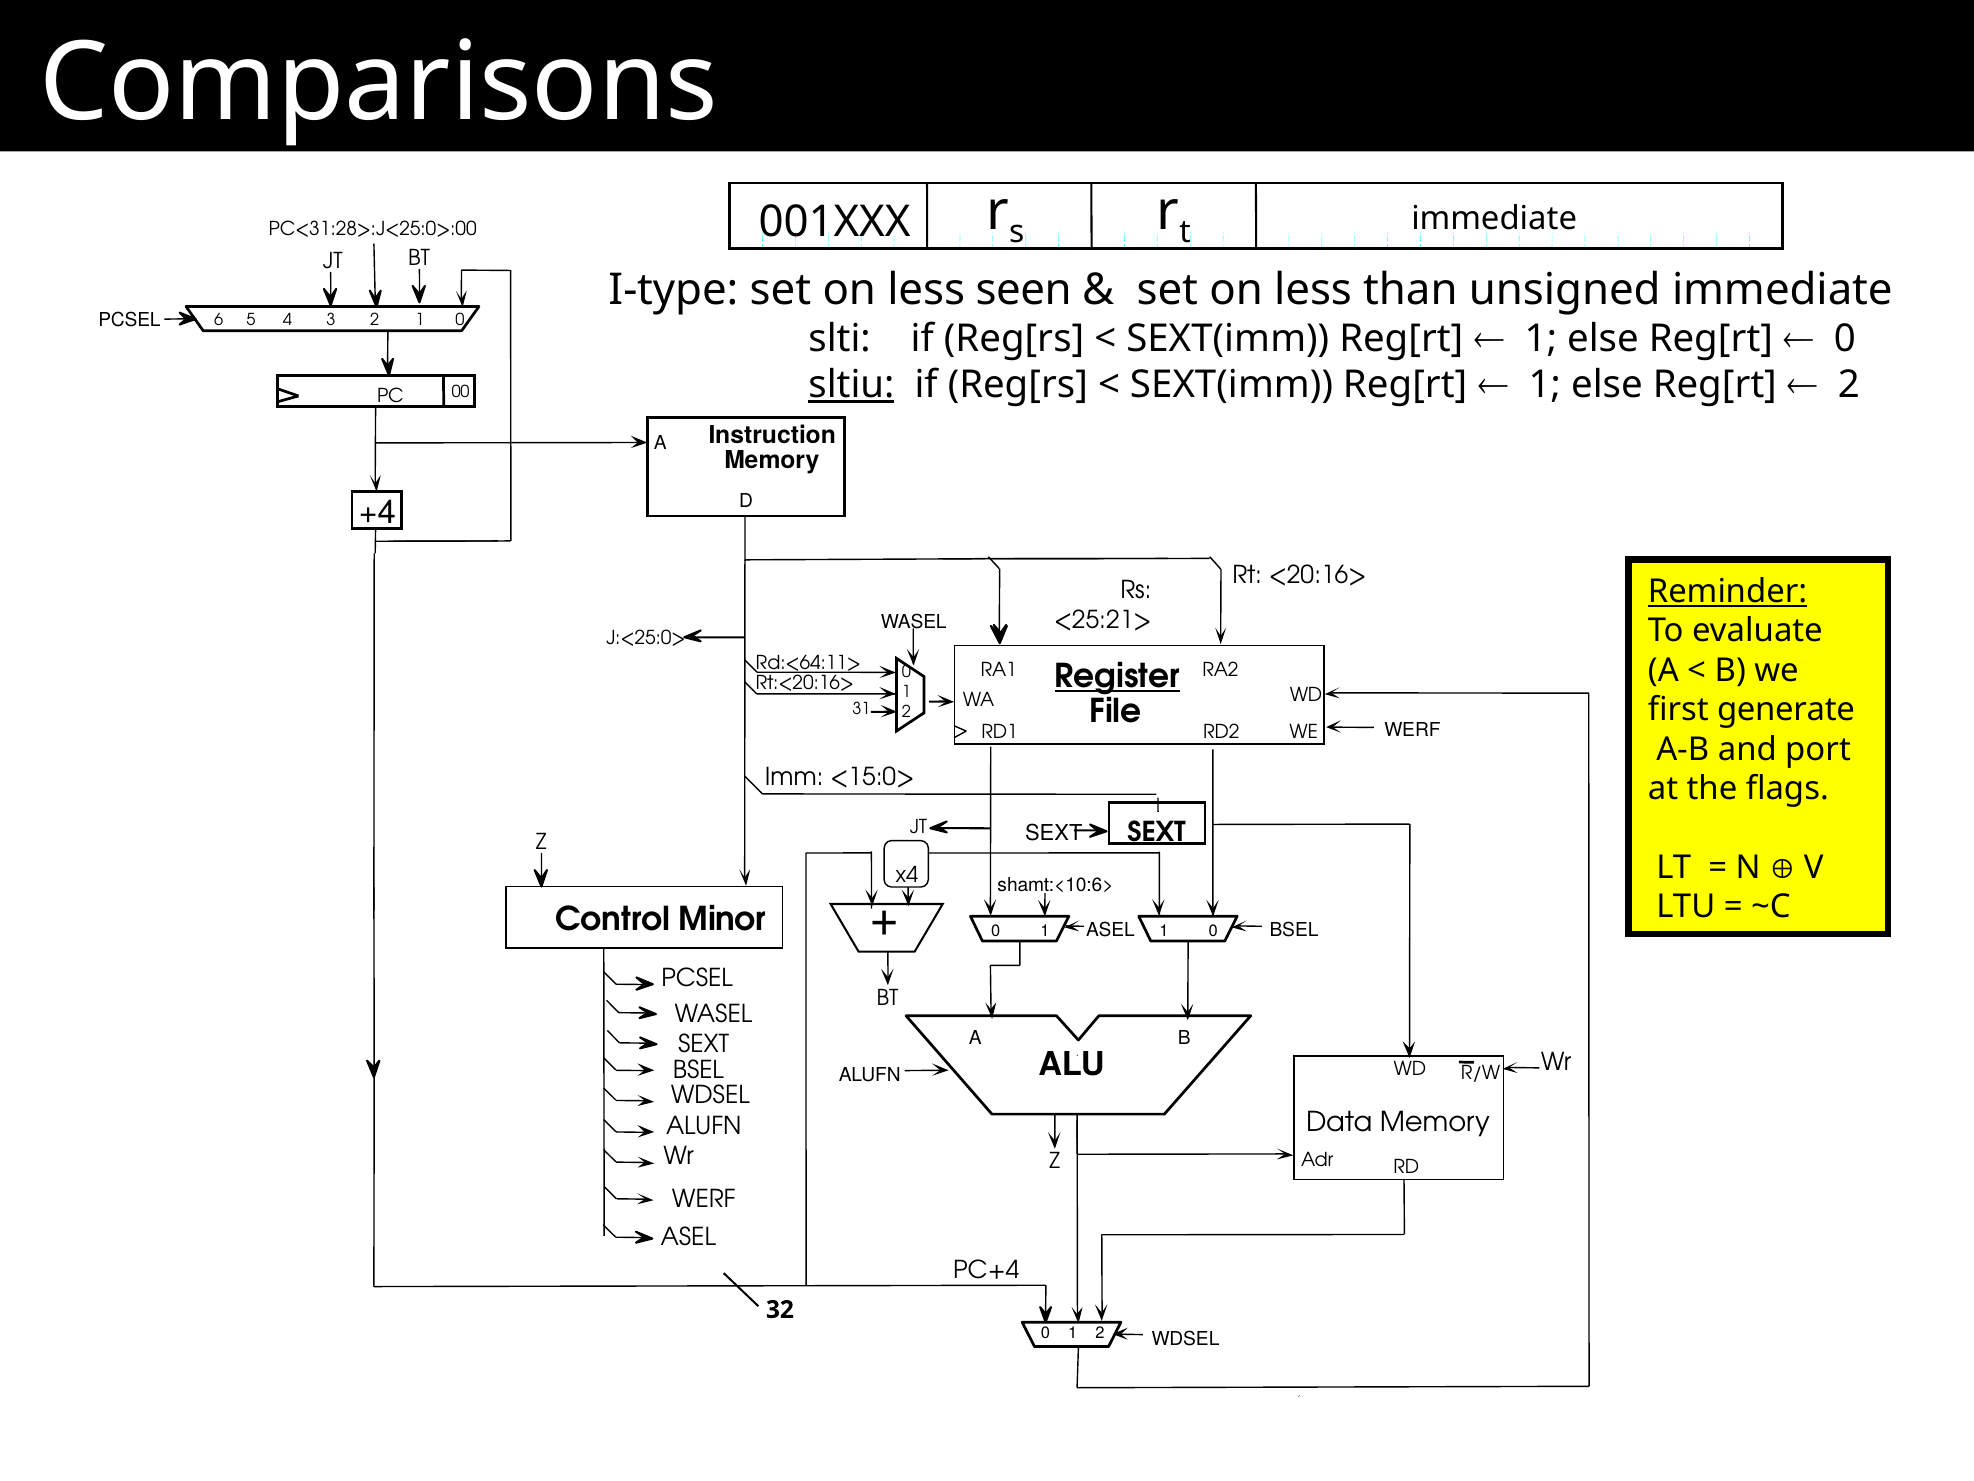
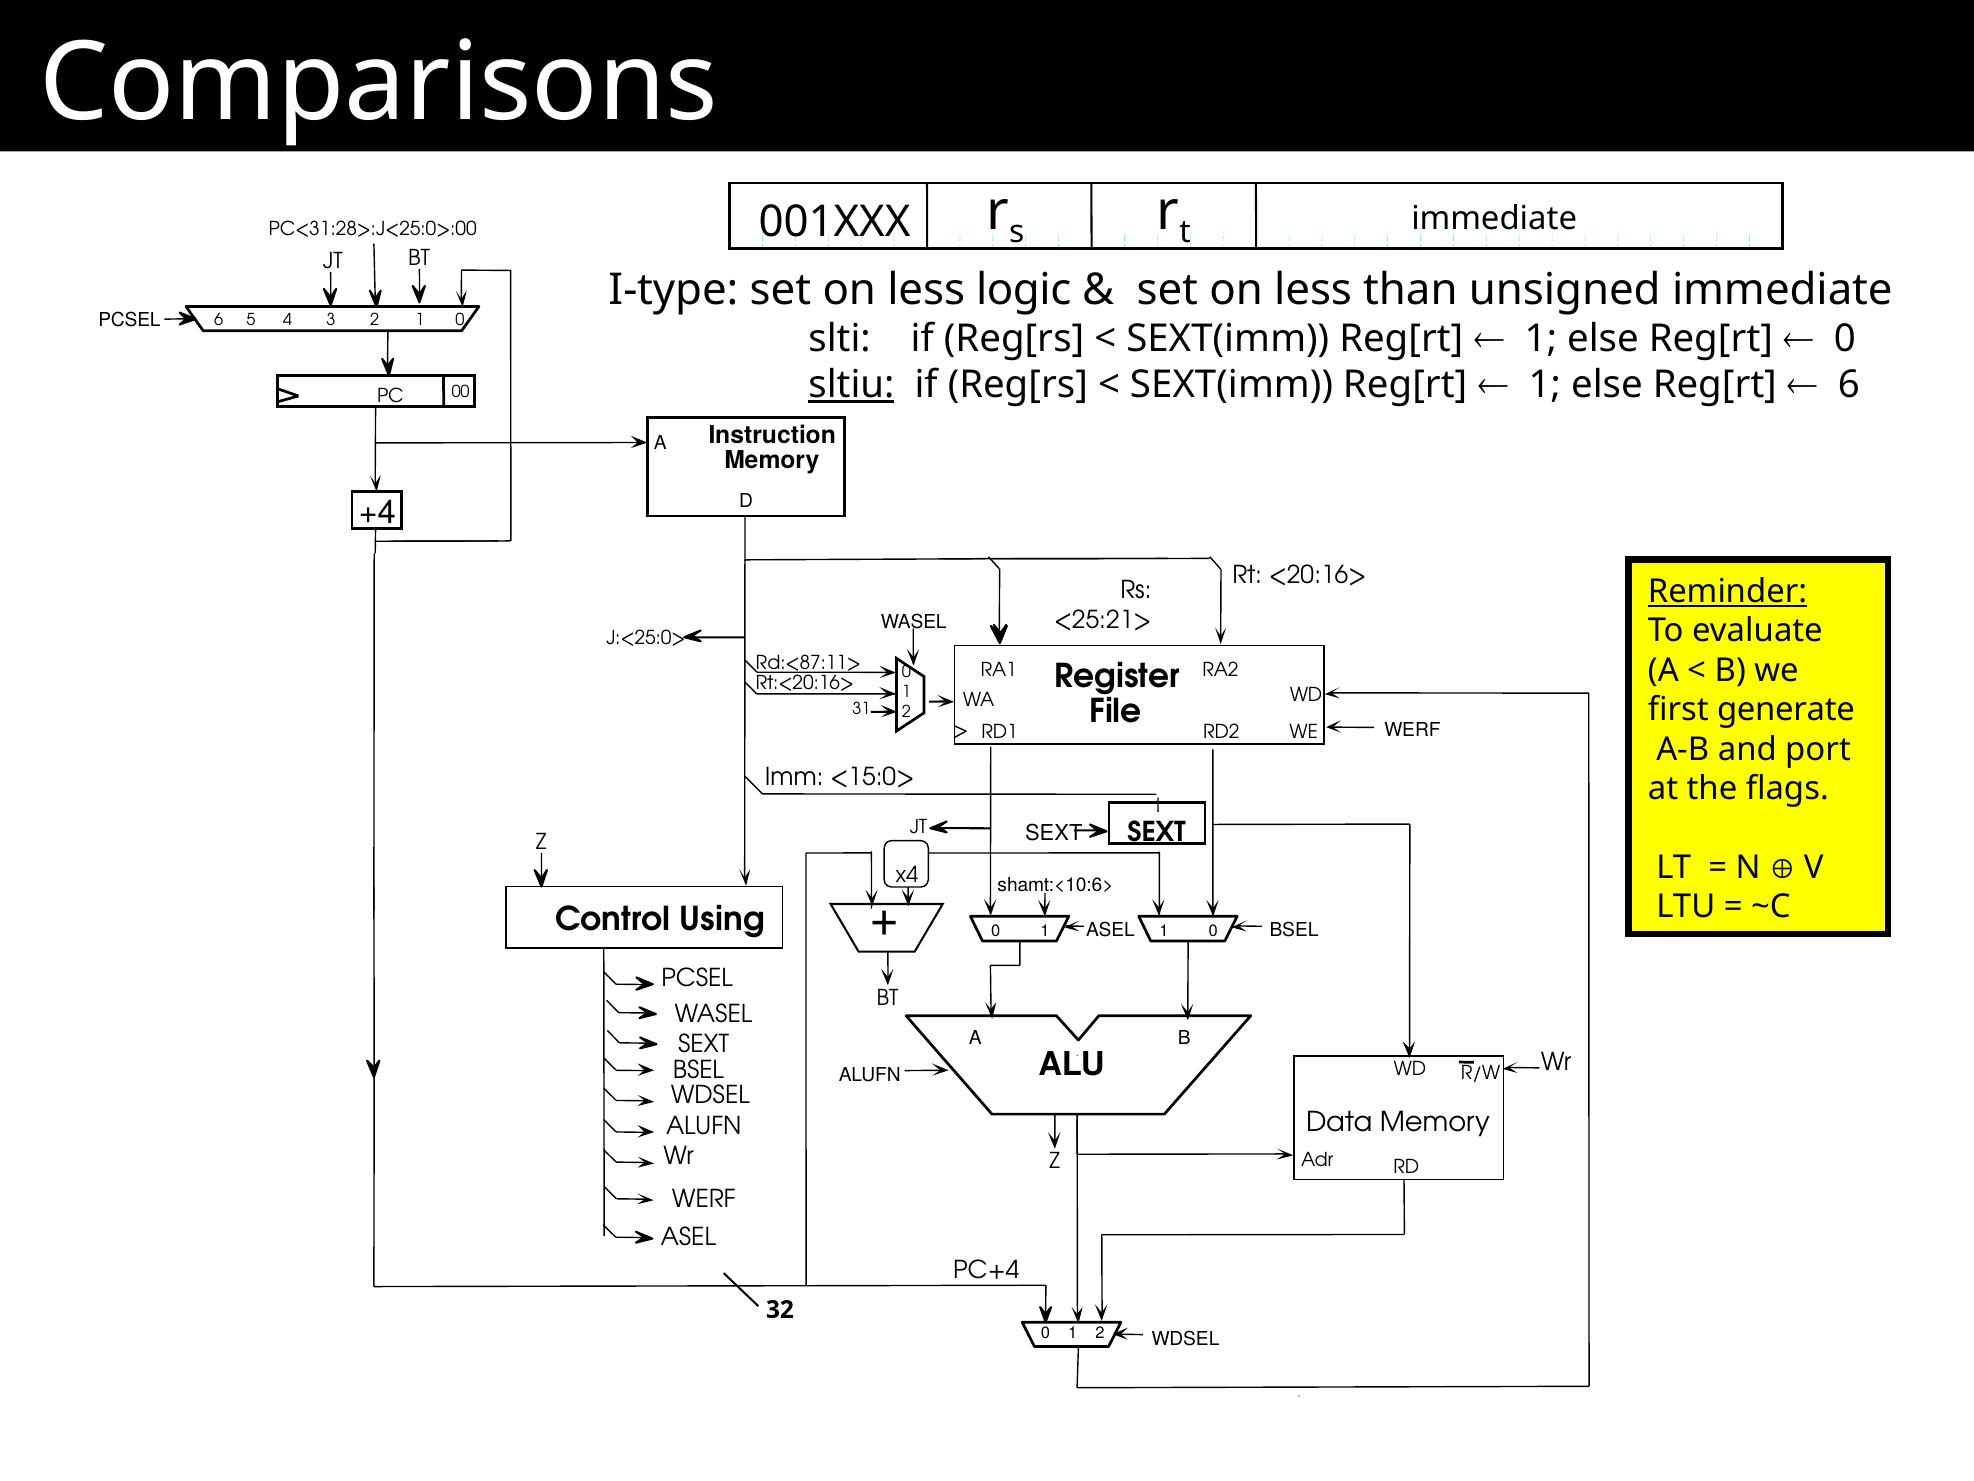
seen: seen -> logic (1024, 290)
2: 2 -> 6 (1849, 385)
Rd:<64:11>: Rd:<64:11> -> Rd:<87:11> (808, 663)
Register underline: present -> none (1117, 676)
Minor: Minor -> Using (722, 919)
